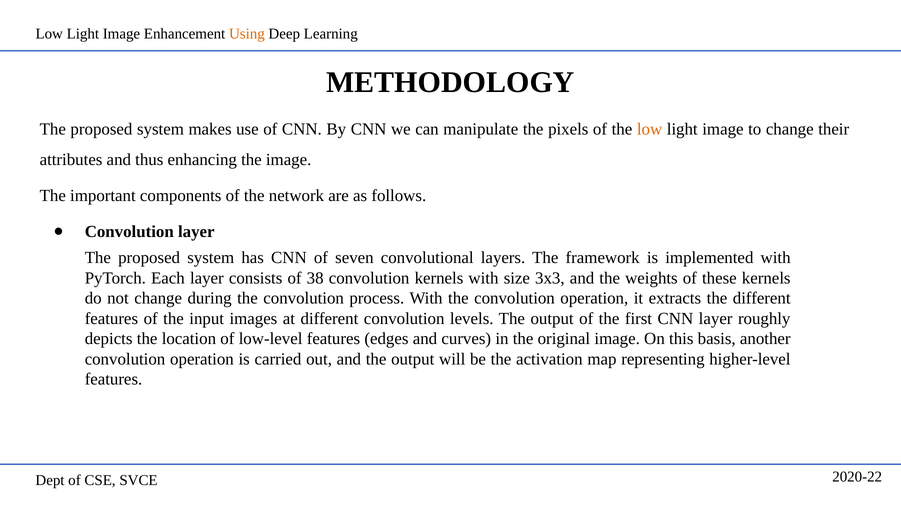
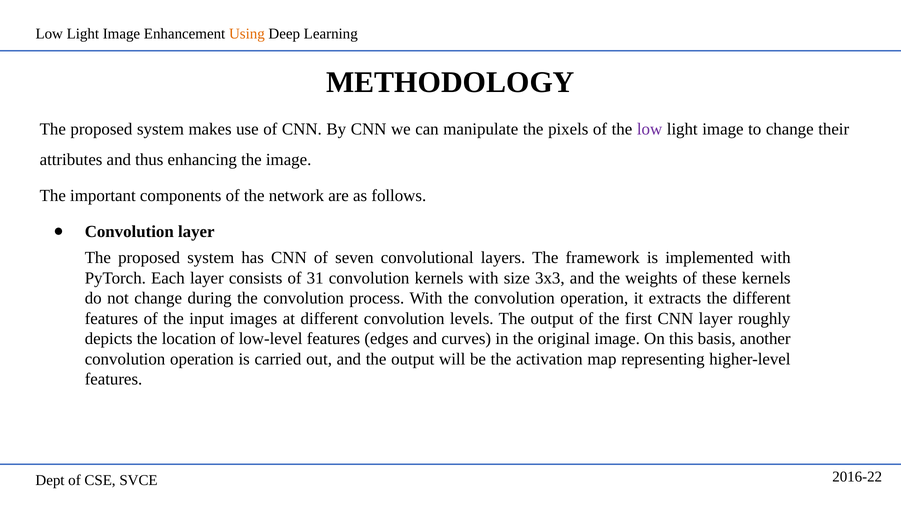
low colour: orange -> purple (650, 129)
38: 38 -> 31 (315, 278)
2020-22: 2020-22 -> 2016-22 (857, 476)
